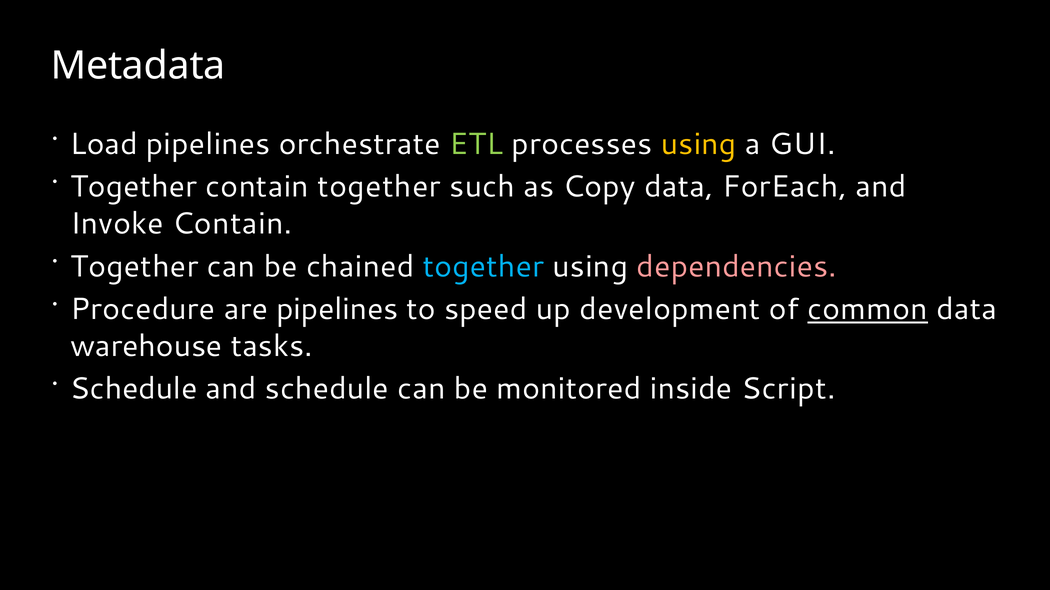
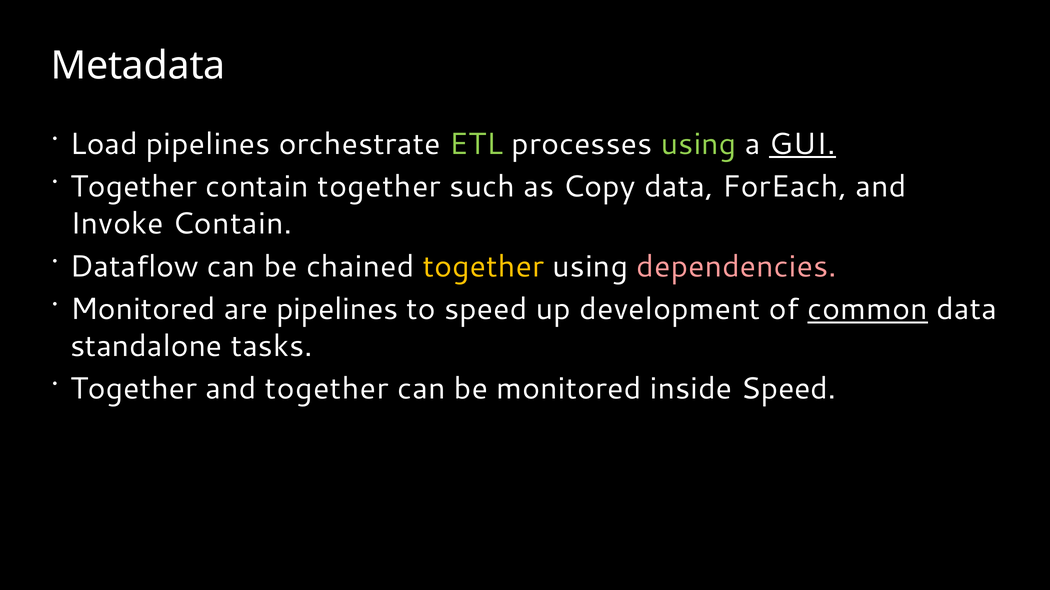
using colour: yellow -> light green (699, 144)
GUI underline: none -> present (802, 144)
Together: Together -> Dataflow (134, 267)
together colour: light blue -> yellow (483, 267)
Procedure: Procedure -> Monitored (143, 310)
warehouse: warehouse -> standalone (146, 346)
Schedule: Schedule -> Together (134, 389)
and schedule: schedule -> together (327, 389)
inside Script: Script -> Speed (789, 389)
